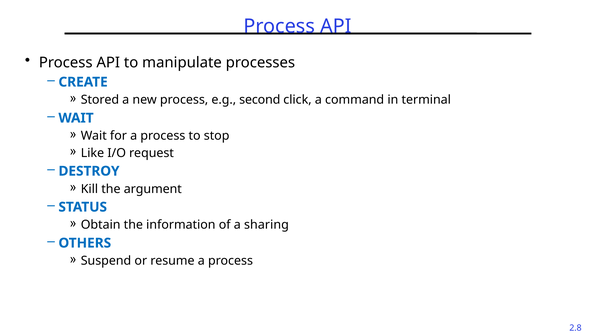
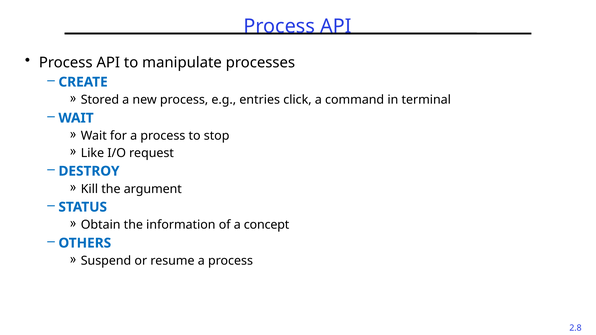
second: second -> entries (260, 100)
sharing: sharing -> concept (267, 225)
